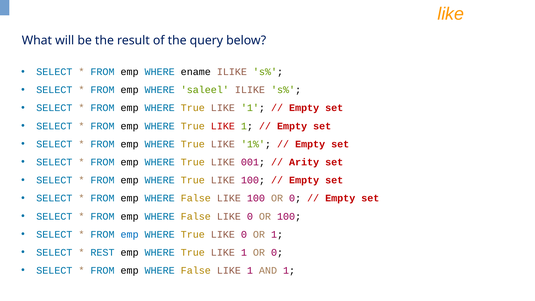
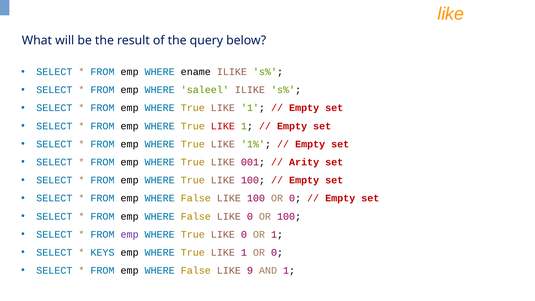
emp colour: blue -> purple (130, 234)
REST: REST -> KEYS (102, 252)
False LIKE 1: 1 -> 9 (250, 271)
